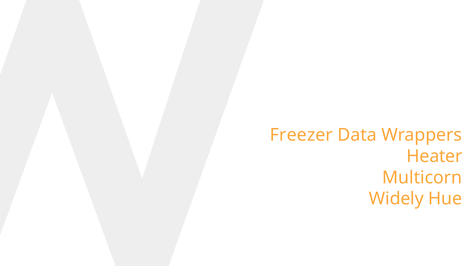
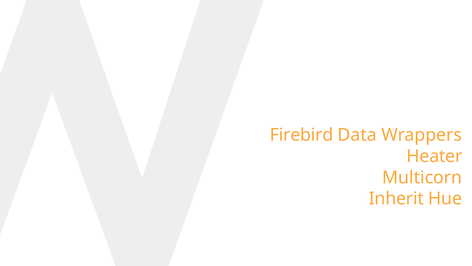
Freezer: Freezer -> Firebird (302, 135)
Widely: Widely -> Inherit (396, 198)
